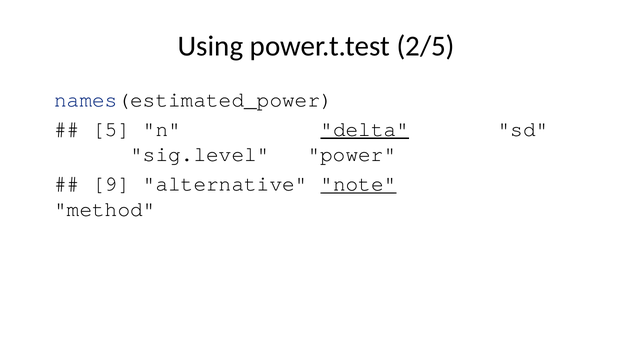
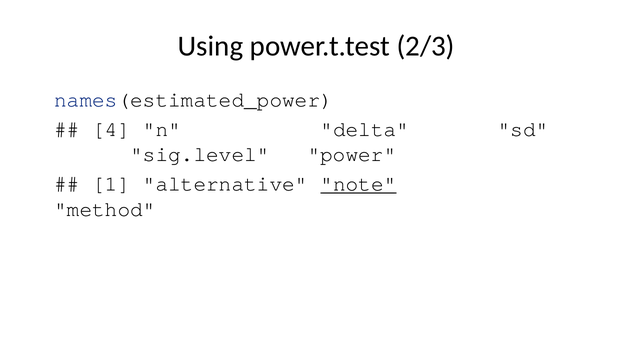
2/5: 2/5 -> 2/3 (426, 46)
5: 5 -> 4 (111, 129)
delta underline: present -> none (365, 129)
9: 9 -> 1 (111, 184)
